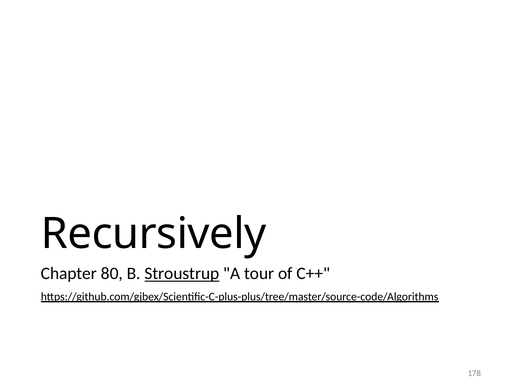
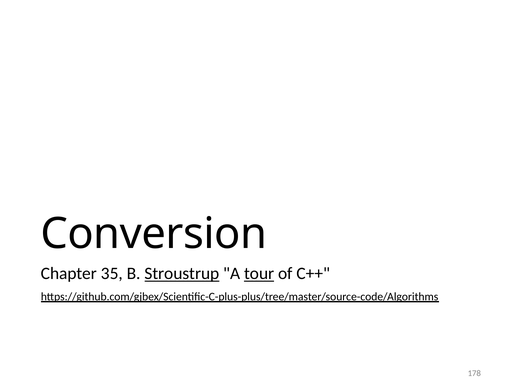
Recursively: Recursively -> Conversion (154, 234)
80: 80 -> 35 (112, 274)
tour underline: none -> present (259, 274)
